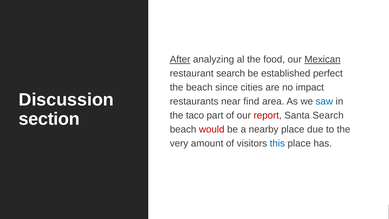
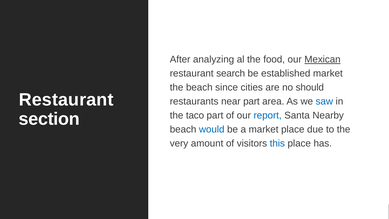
After underline: present -> none (180, 59)
established perfect: perfect -> market (328, 73)
impact: impact -> should (310, 87)
Discussion: Discussion -> Restaurant (66, 100)
near find: find -> part (251, 101)
report colour: red -> blue (268, 115)
Santa Search: Search -> Nearby (328, 115)
would colour: red -> blue (212, 129)
a nearby: nearby -> market (264, 129)
